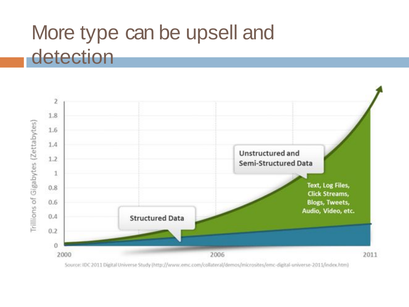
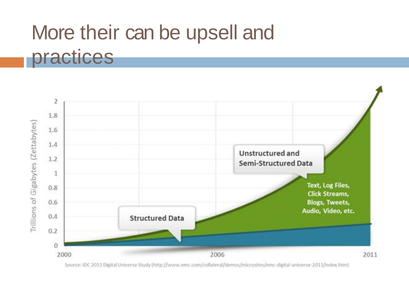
type: type -> their (100, 33)
detection: detection -> practices (73, 57)
